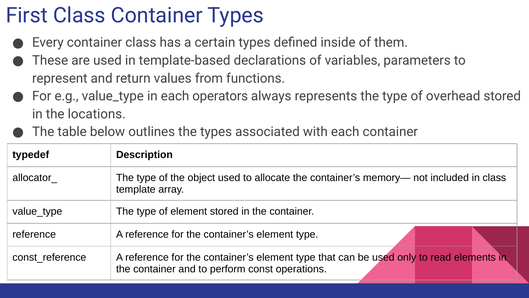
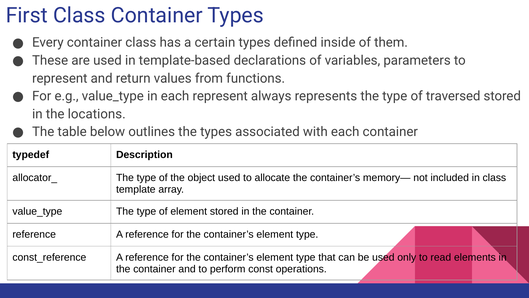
each operators: operators -> represent (220, 96)
overhead: overhead -> traversed (453, 96)
